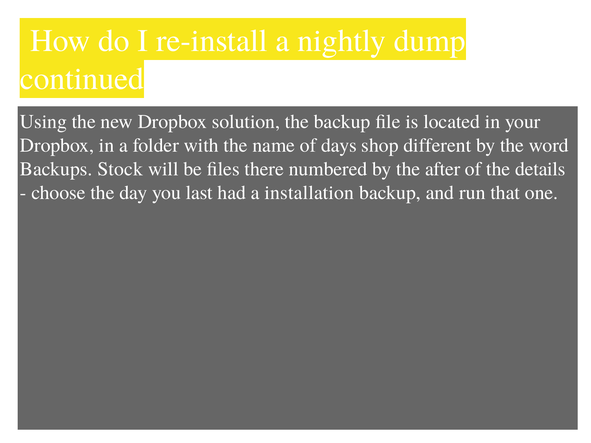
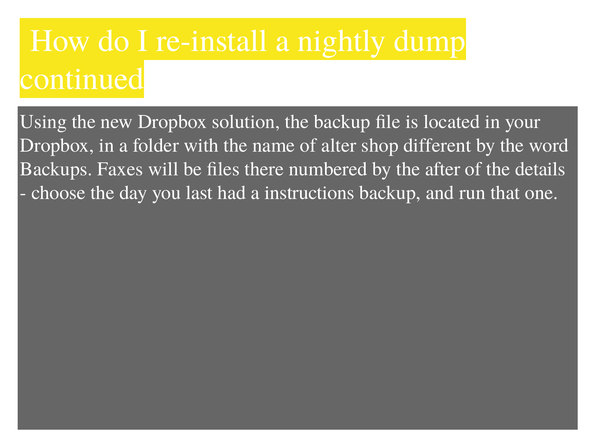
days: days -> alter (339, 145)
Stock: Stock -> Faxes (120, 169)
installation: installation -> instructions (310, 193)
